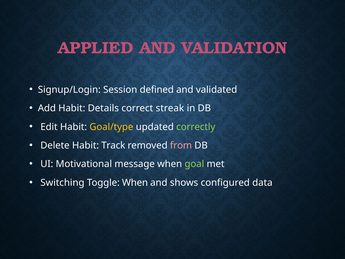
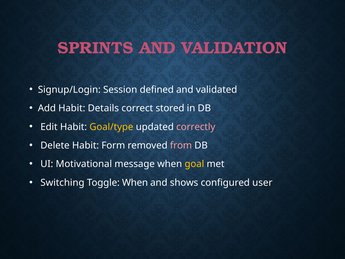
APPLIED: APPLIED -> SPRINTS (96, 48)
streak: streak -> stored (170, 108)
correctly colour: light green -> pink (196, 127)
Track: Track -> Form (113, 145)
goal colour: light green -> yellow (194, 164)
data: data -> user (262, 182)
